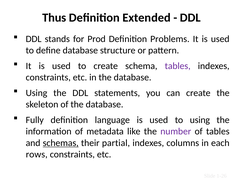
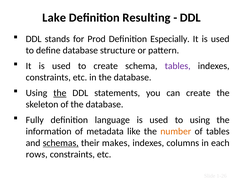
Thus: Thus -> Lake (54, 18)
Extended: Extended -> Resulting (146, 18)
Problems: Problems -> Especially (170, 39)
the underline: none -> present (60, 93)
number colour: purple -> orange (176, 132)
partial: partial -> makes (116, 143)
